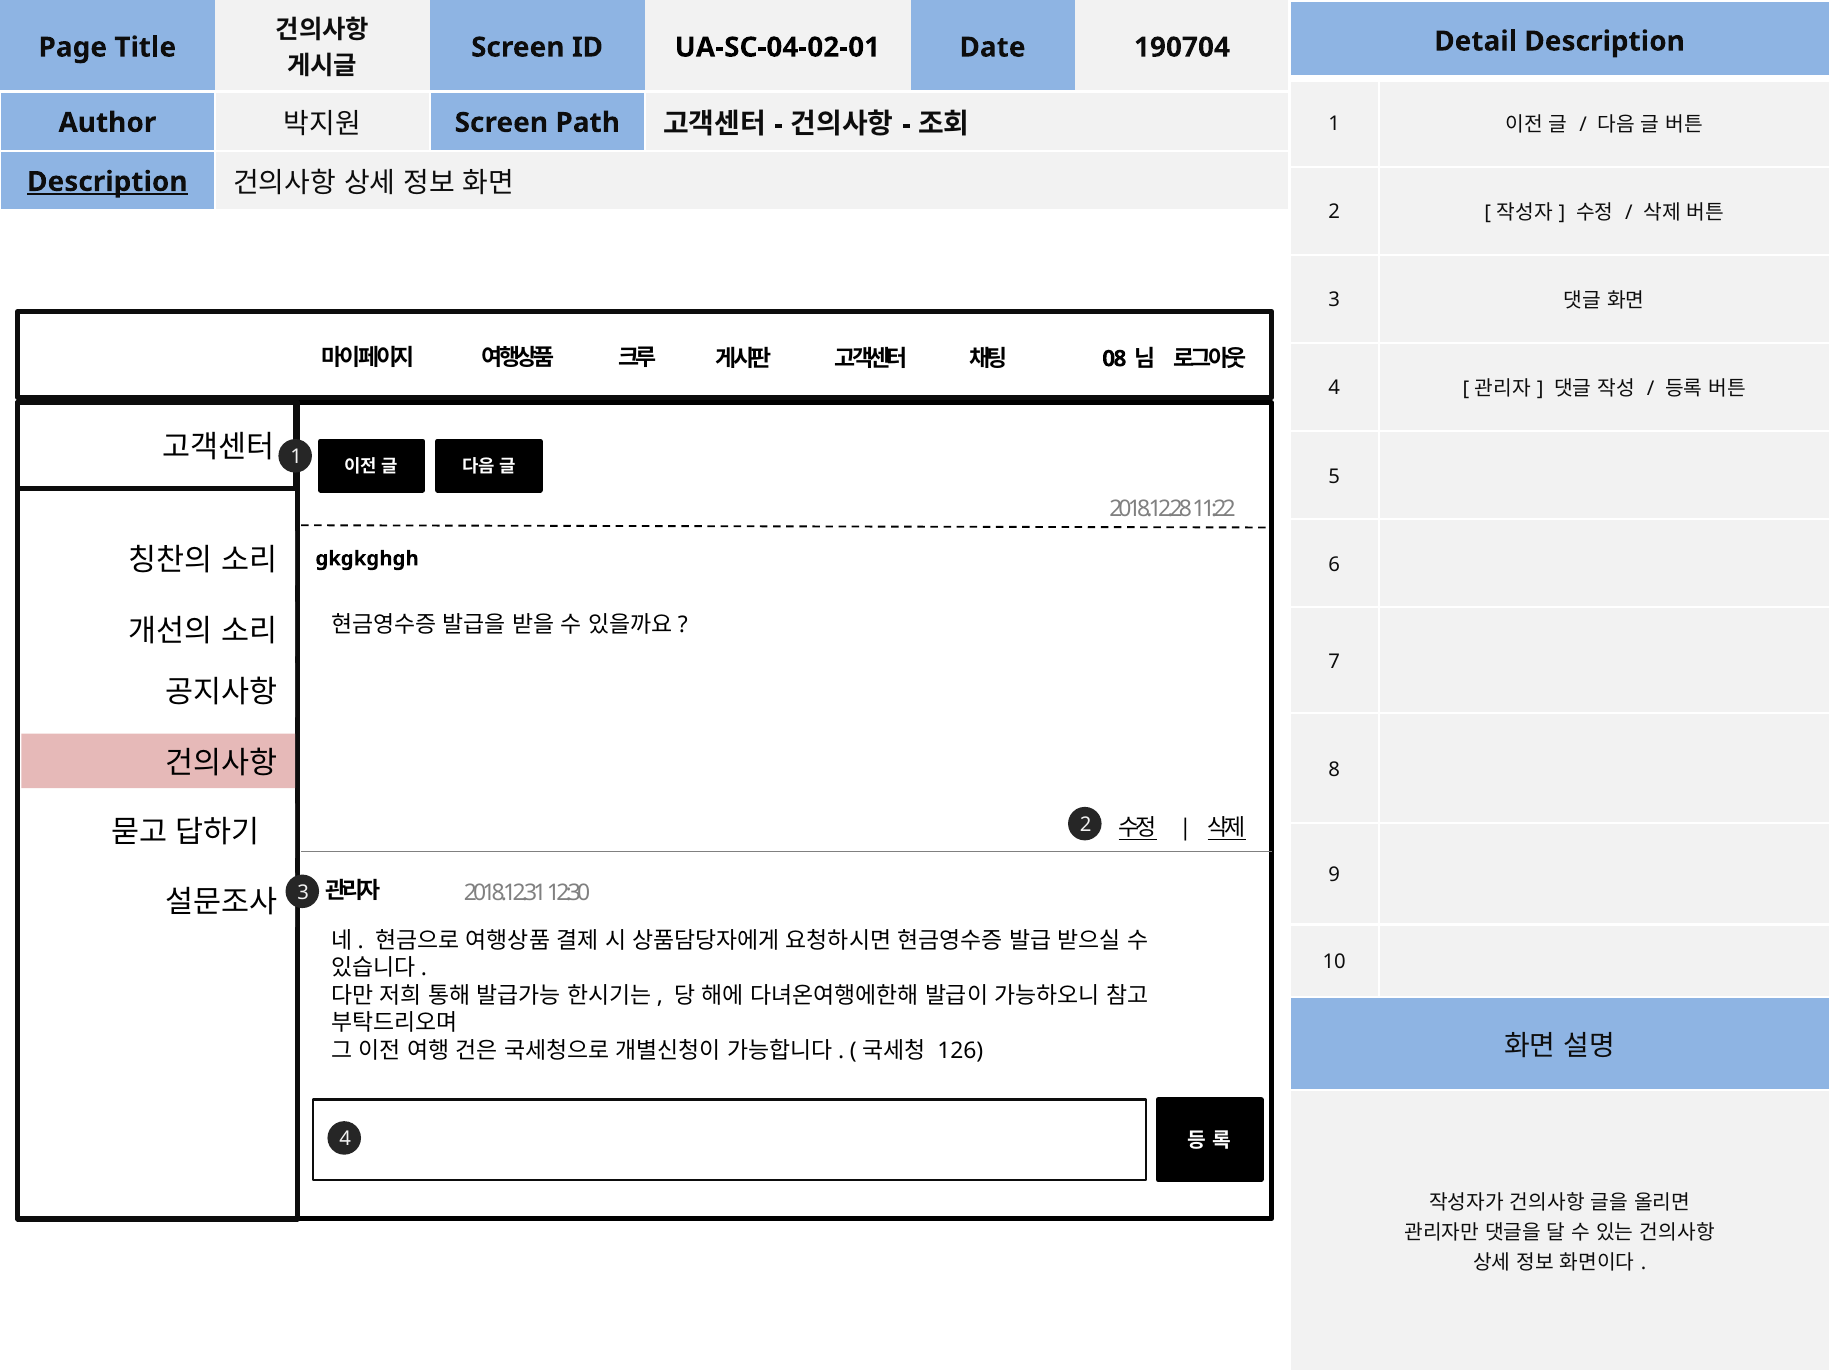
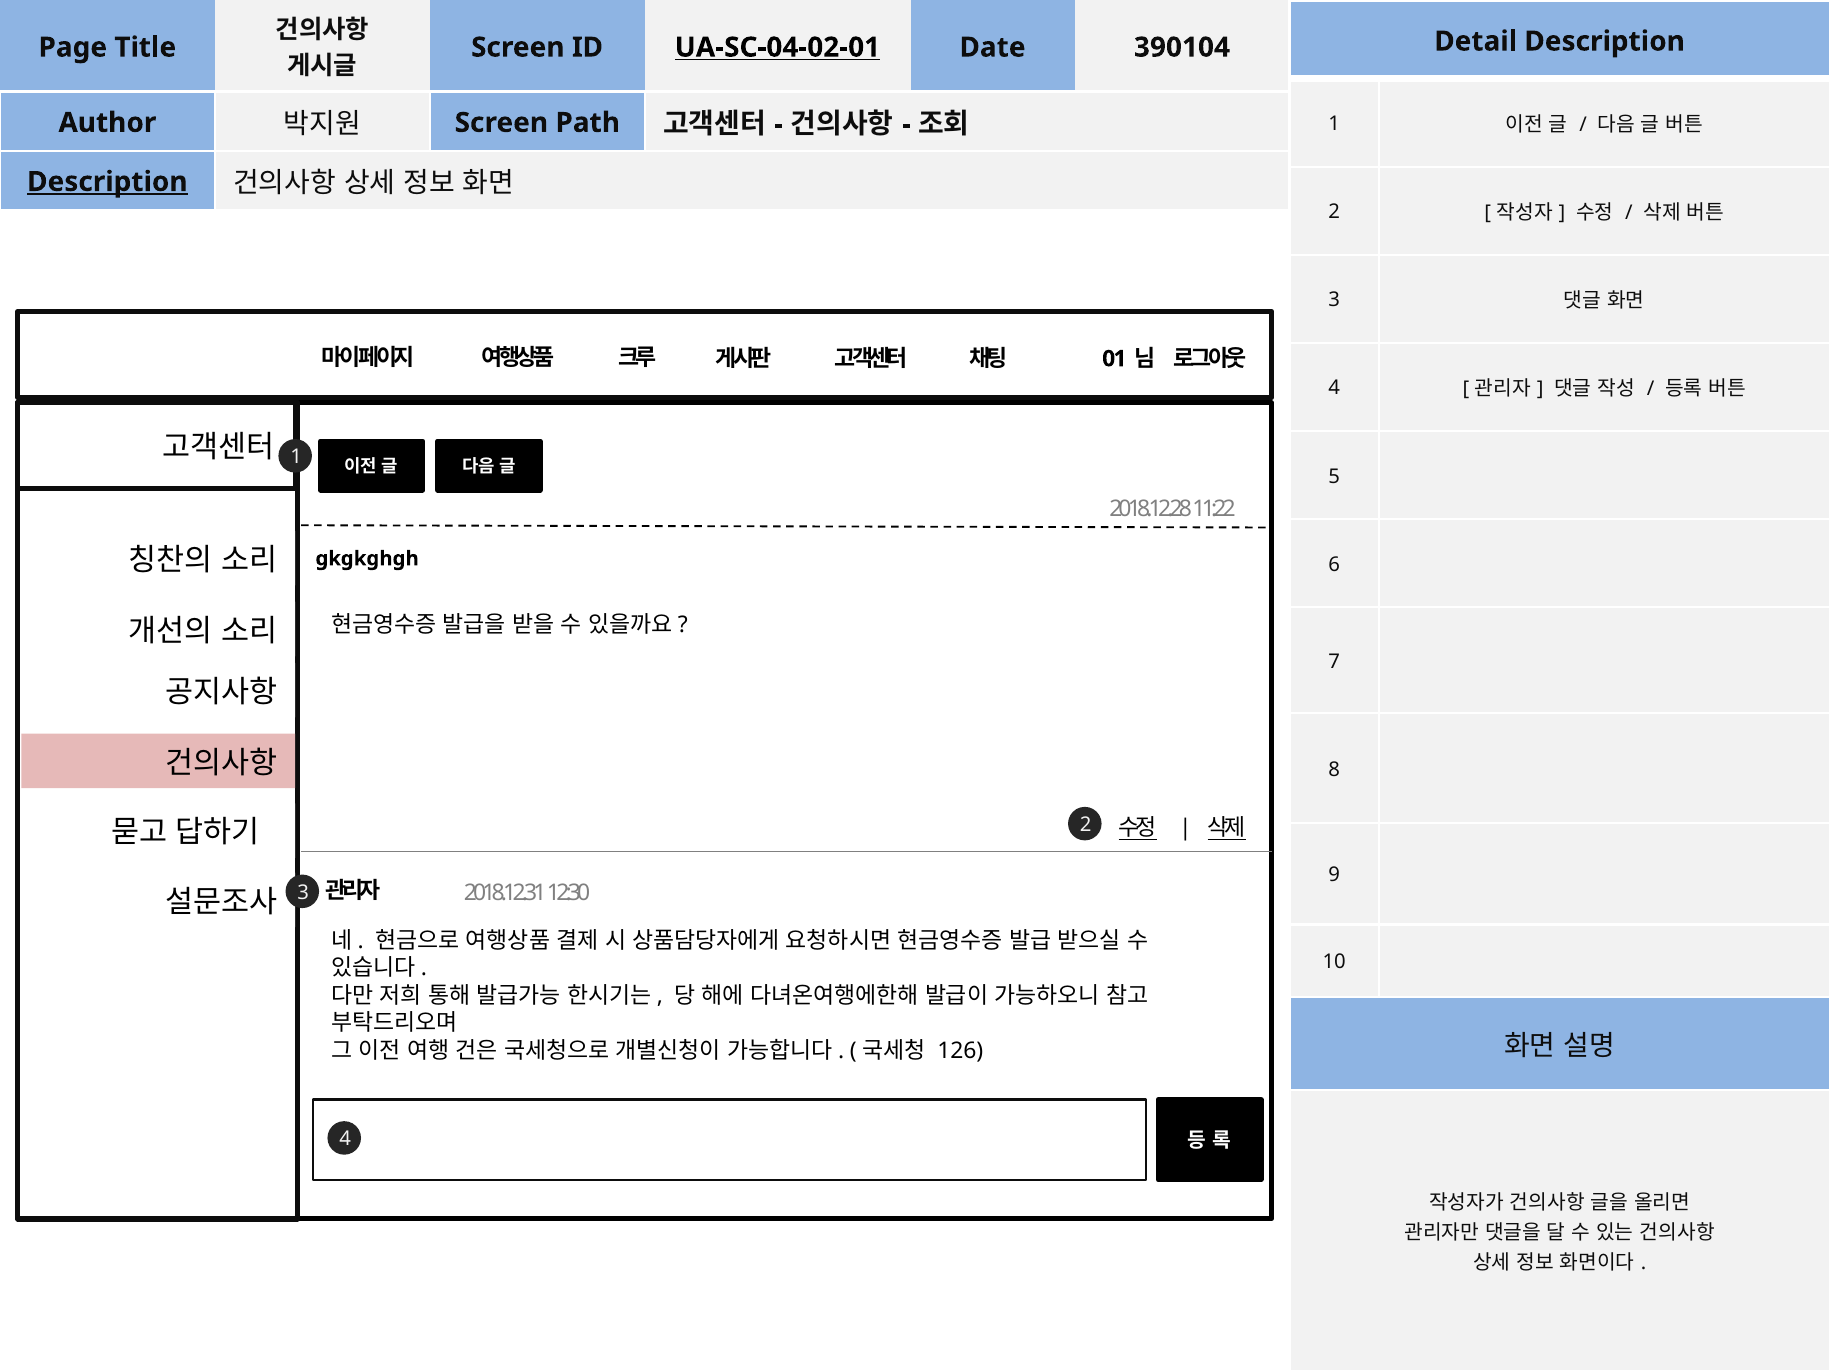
UA-SC-04-02-01 underline: none -> present (777, 47)
190704: 190704 -> 390104 (1182, 47)
0 8: 8 -> 1 (1120, 359)
